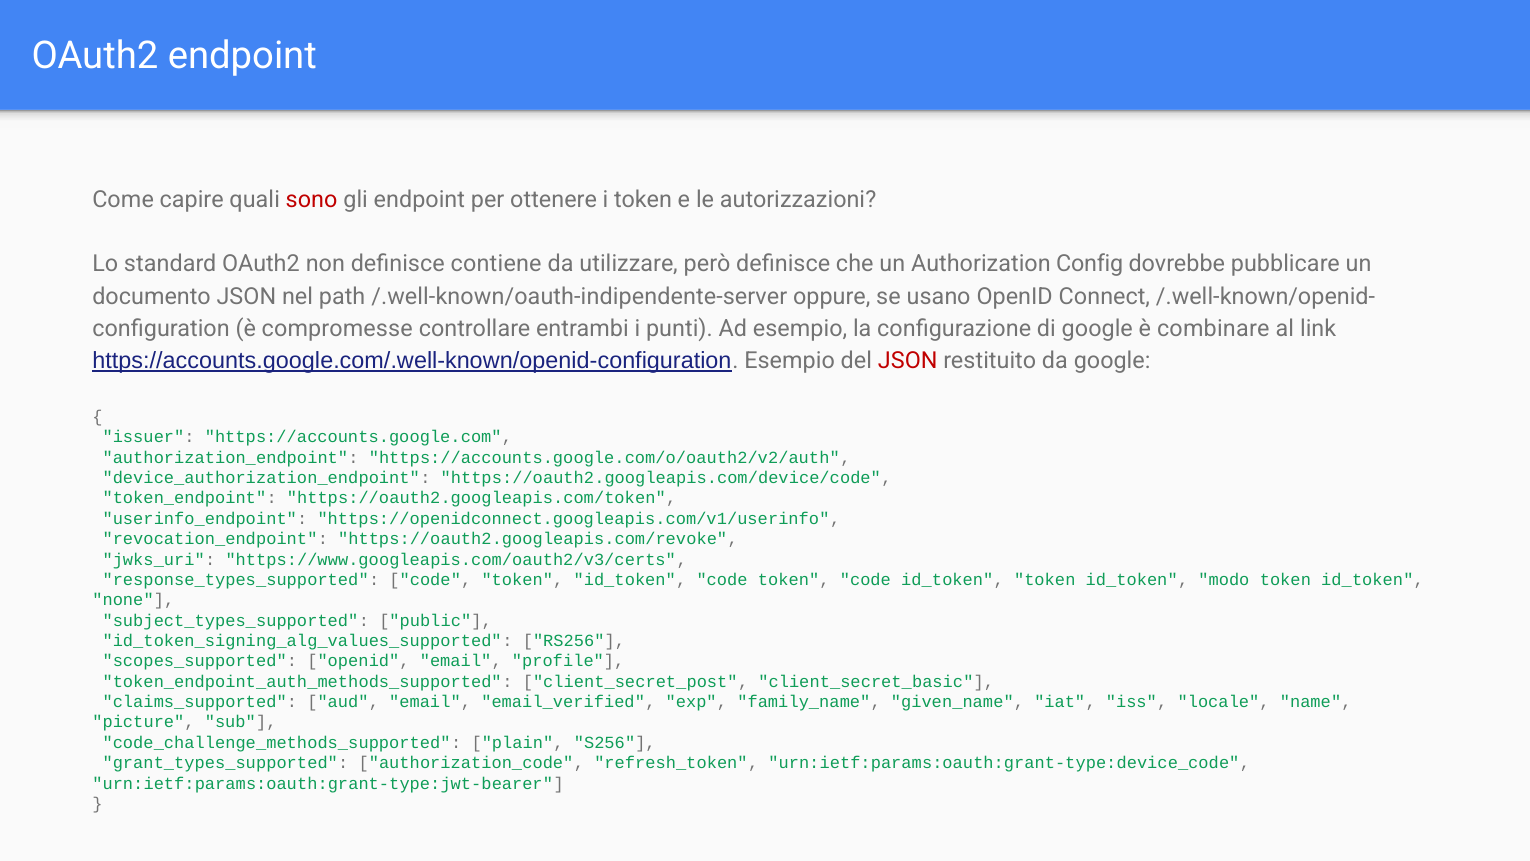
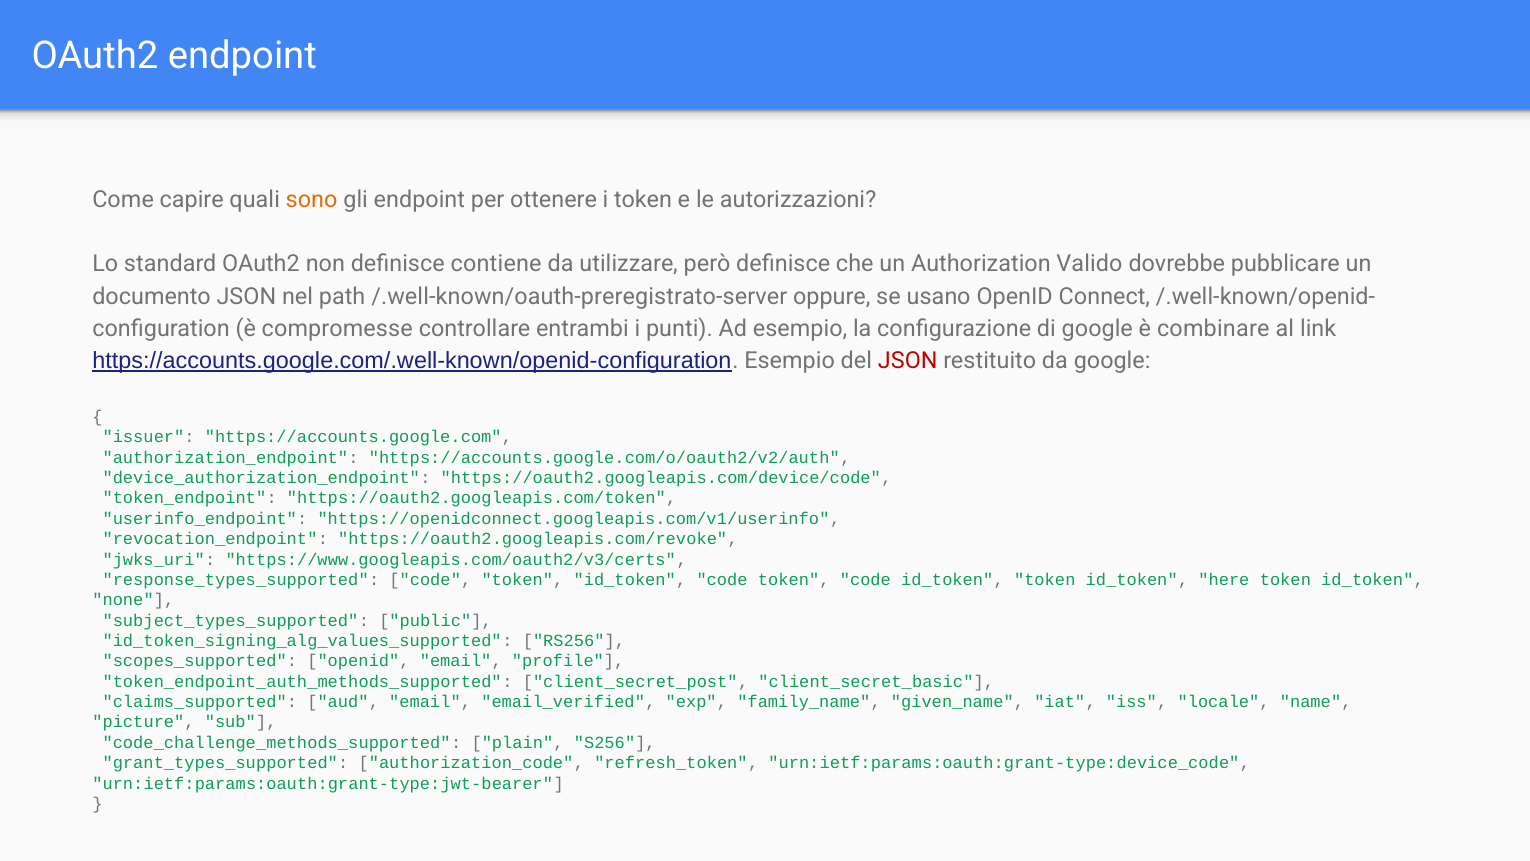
sono colour: red -> orange (312, 200)
Config: Config -> Valido (1090, 264)
/.well-known/oauth-indipendente-server: /.well-known/oauth-indipendente-server -> /.well-known/oauth-preregistrato-server (579, 296)
modo: modo -> here (1224, 580)
